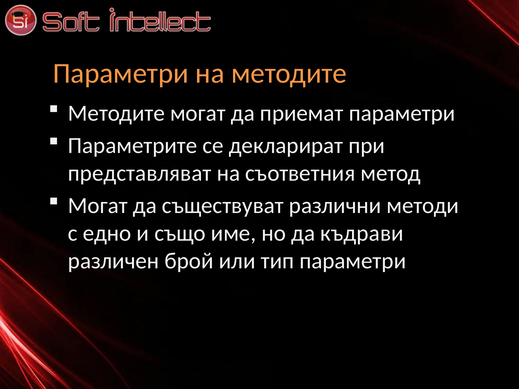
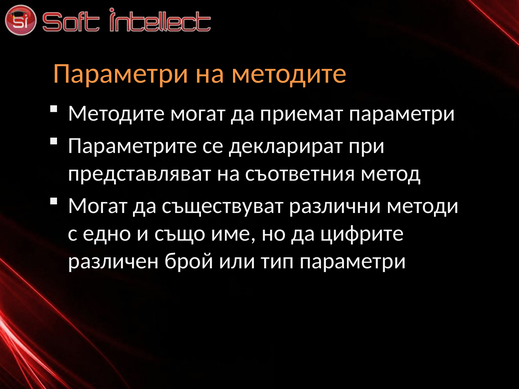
къдрави: къдрави -> цифрите (362, 233)
